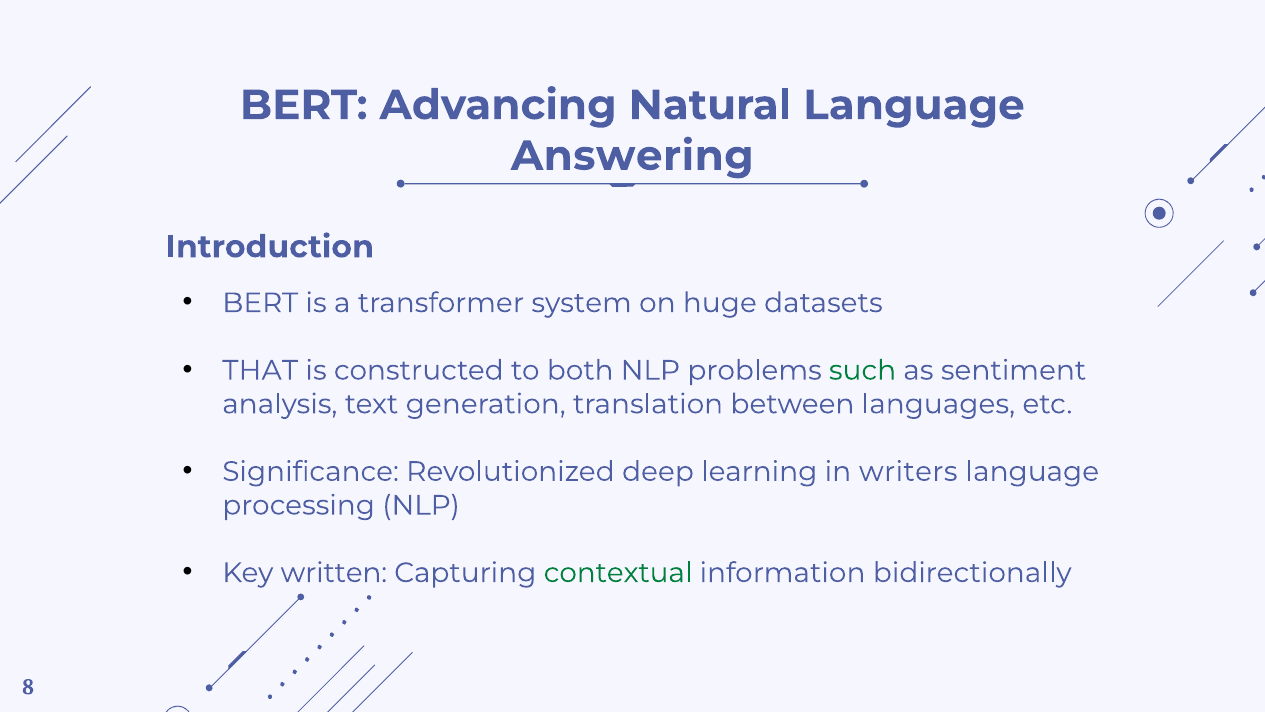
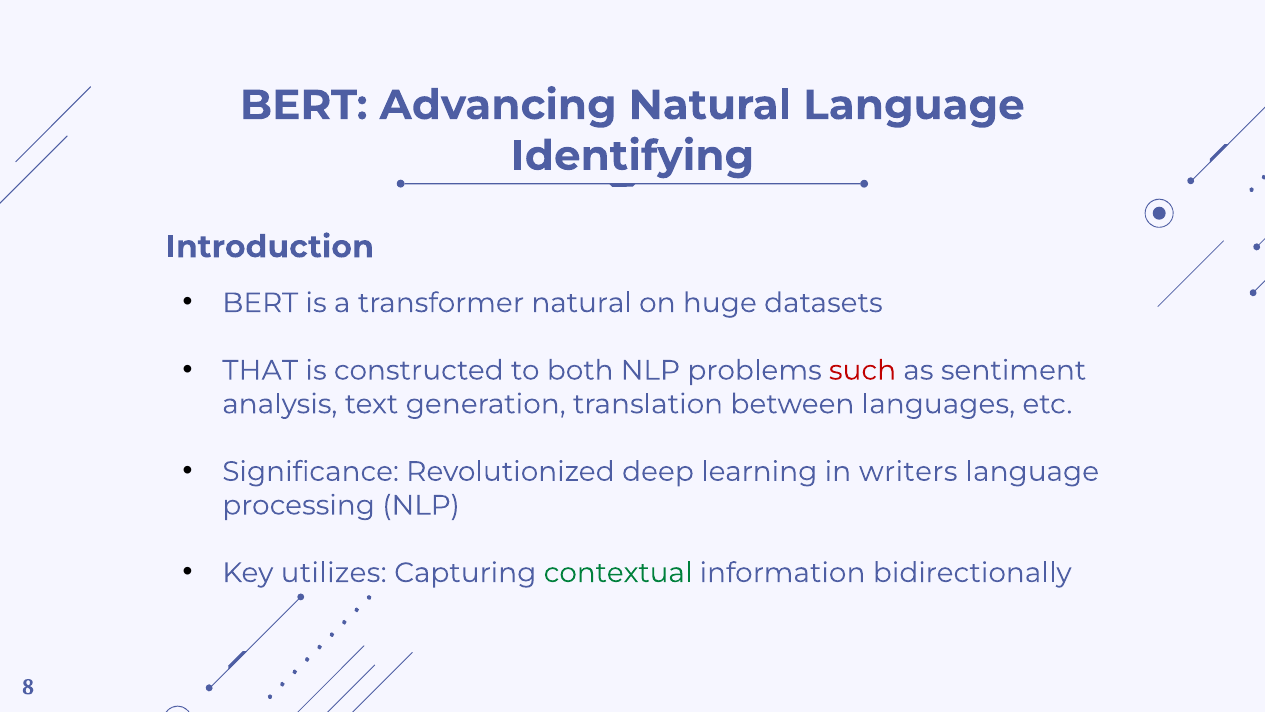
Answering: Answering -> Identifying (633, 156)
transformer system: system -> natural (582, 303)
such colour: green -> red (863, 370)
written: written -> utilizes (334, 572)
